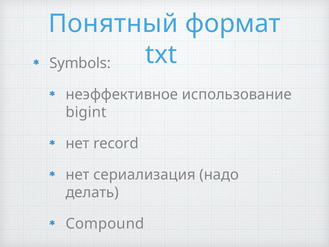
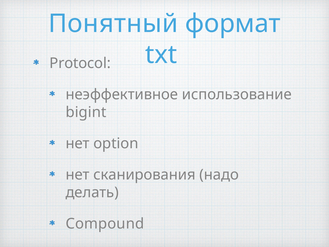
Symbols: Symbols -> Protocol (80, 63)
record: record -> option (116, 143)
сериализация: сериализация -> сканирования (144, 175)
